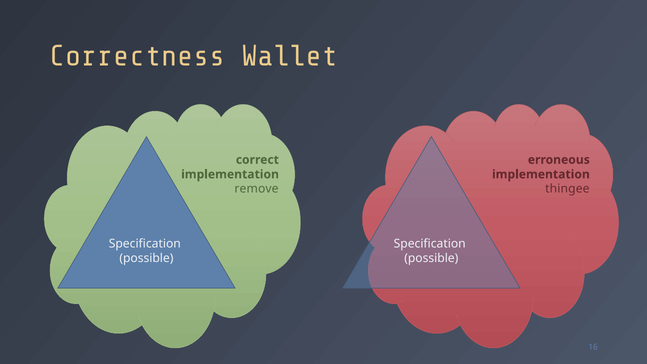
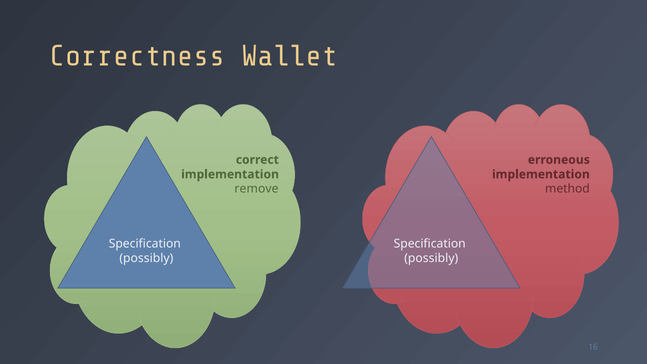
thingee: thingee -> method (567, 189)
possible: possible -> possibly (146, 258)
possible: possible -> possibly (431, 258)
